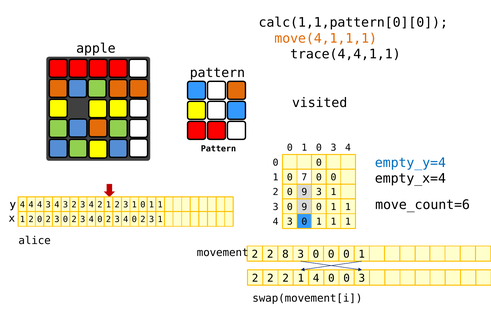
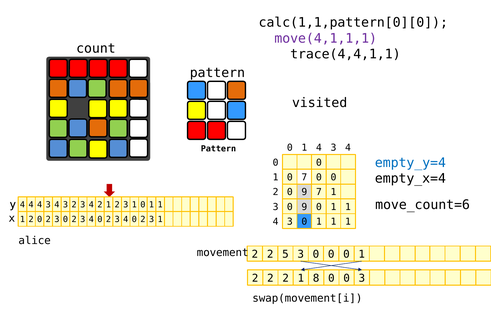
move(4,1,1,1 colour: orange -> purple (326, 38)
apple: apple -> count (96, 48)
0 1 0: 0 -> 4 (319, 148)
9 3: 3 -> 7 (319, 192)
8: 8 -> 5 (285, 254)
2 1 4: 4 -> 8 (316, 278)
